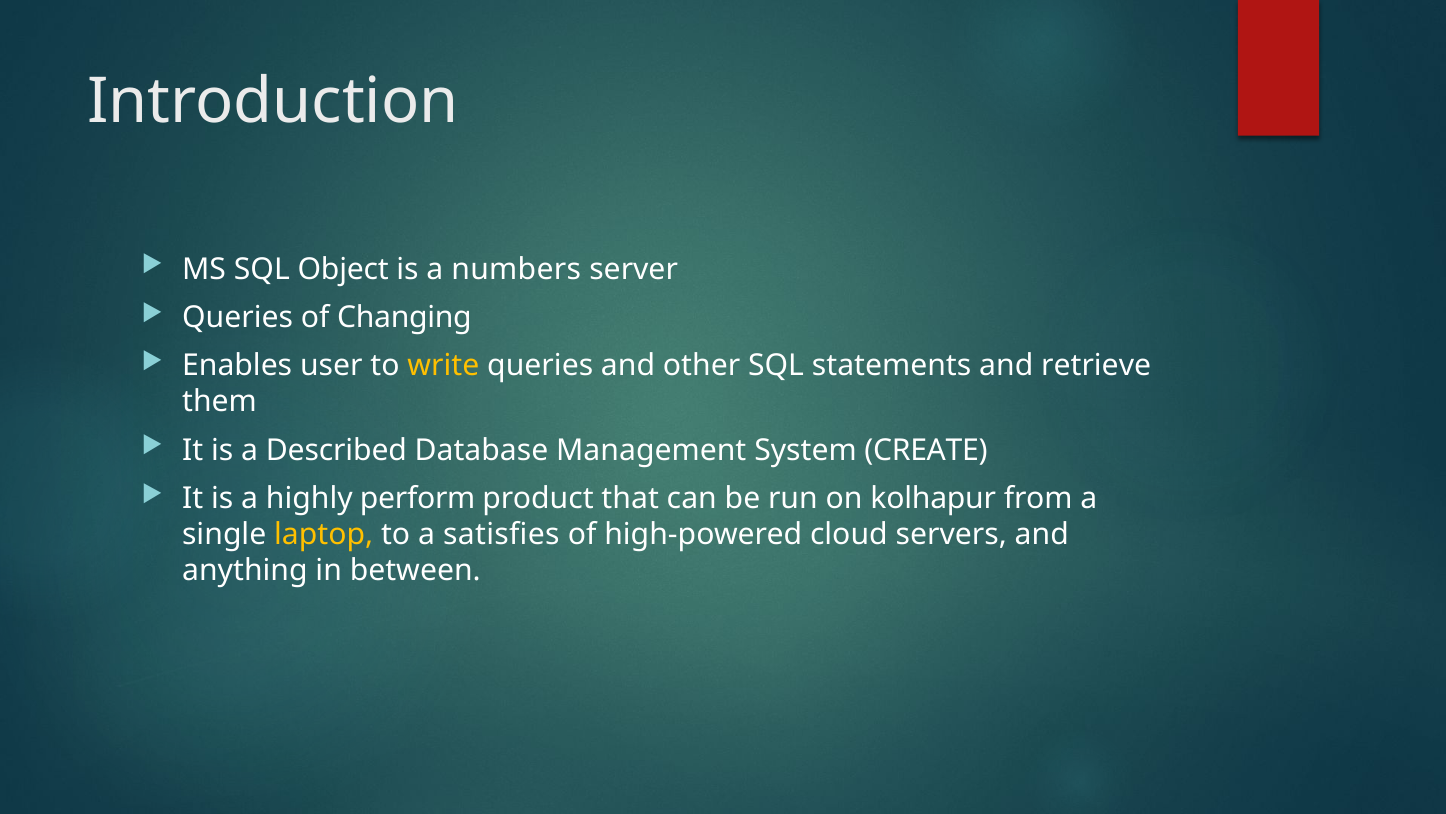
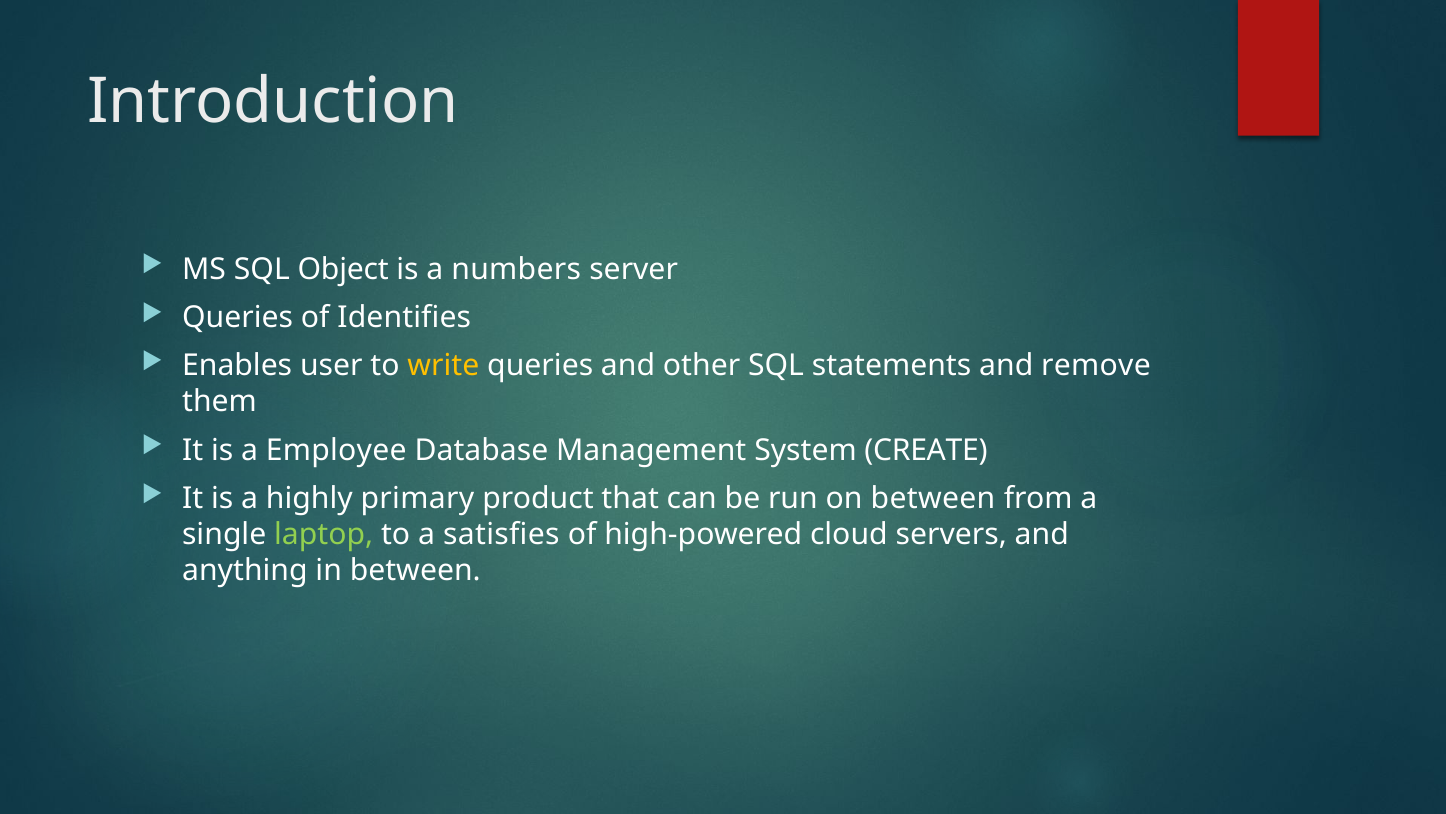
Changing: Changing -> Identifies (404, 317)
retrieve: retrieve -> remove (1096, 366)
Described: Described -> Employee (336, 450)
perform: perform -> primary (417, 498)
on kolhapur: kolhapur -> between (933, 498)
laptop colour: yellow -> light green (324, 534)
